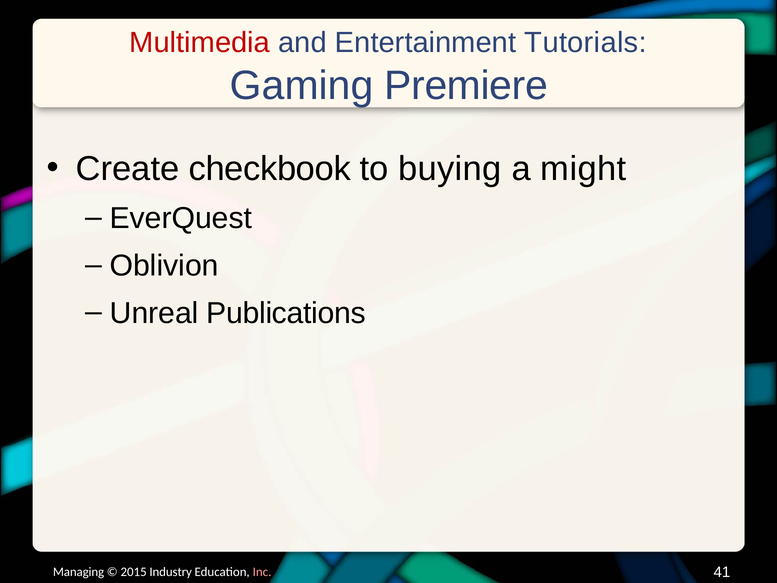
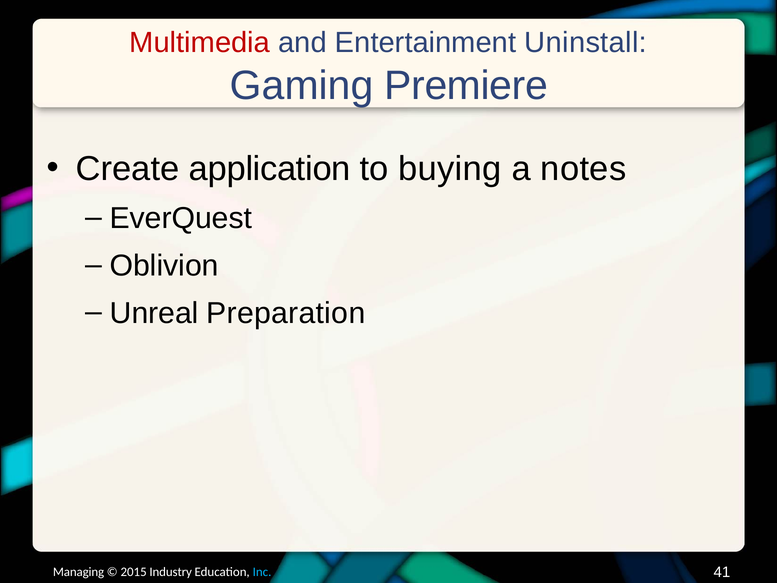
Tutorials: Tutorials -> Uninstall (586, 43)
checkbook: checkbook -> application (270, 169)
might: might -> notes (583, 169)
Publications: Publications -> Preparation (286, 313)
Inc colour: pink -> light blue (262, 572)
